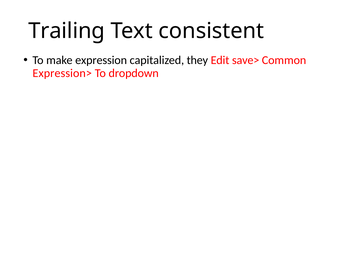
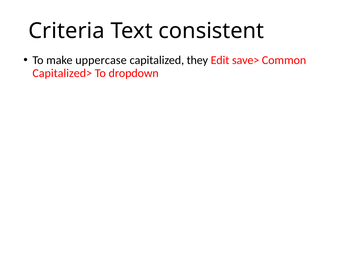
Trailing: Trailing -> Criteria (67, 31)
expression: expression -> uppercase (101, 60)
Expression>: Expression> -> Capitalized> (62, 73)
